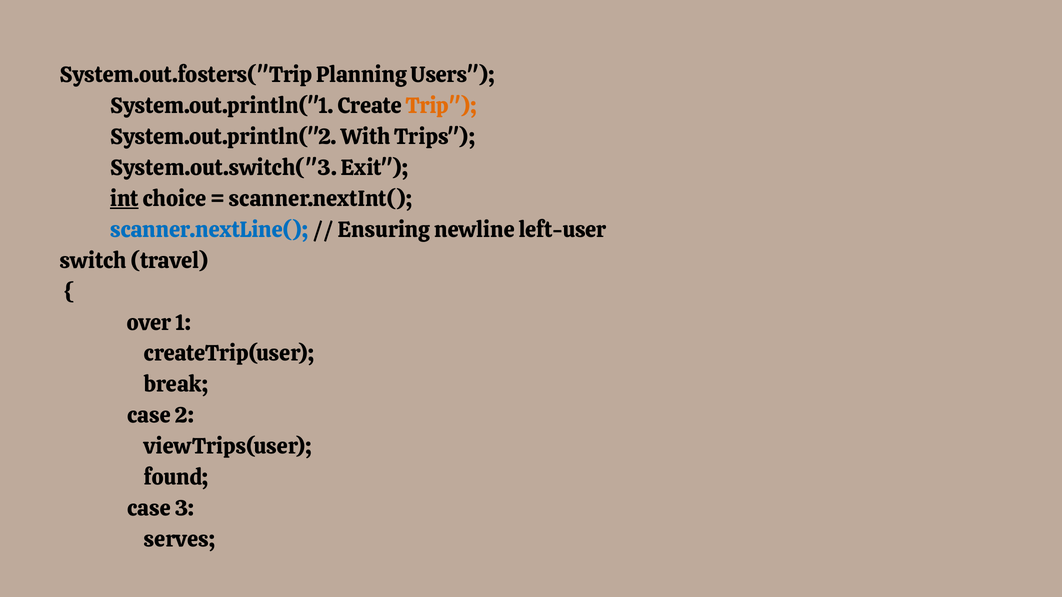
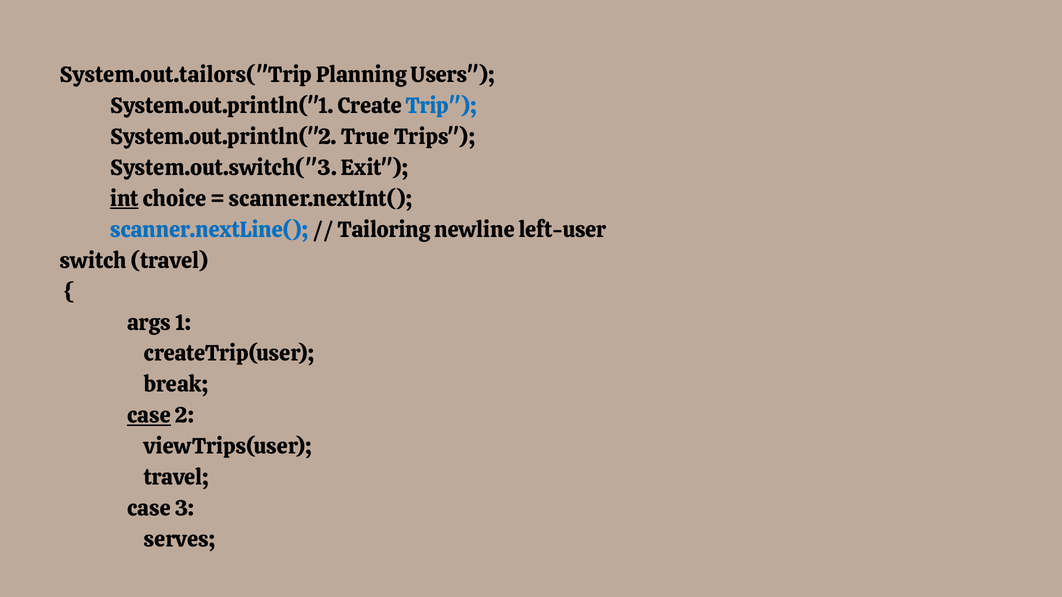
System.out.fosters("Trip: System.out.fosters("Trip -> System.out.tailors("Trip (186, 75)
Trip colour: orange -> blue (441, 106)
With: With -> True (365, 137)
Ensuring: Ensuring -> Tailoring (384, 230)
over: over -> args (149, 323)
case underline: none -> present (149, 416)
found: found -> travel (176, 478)
